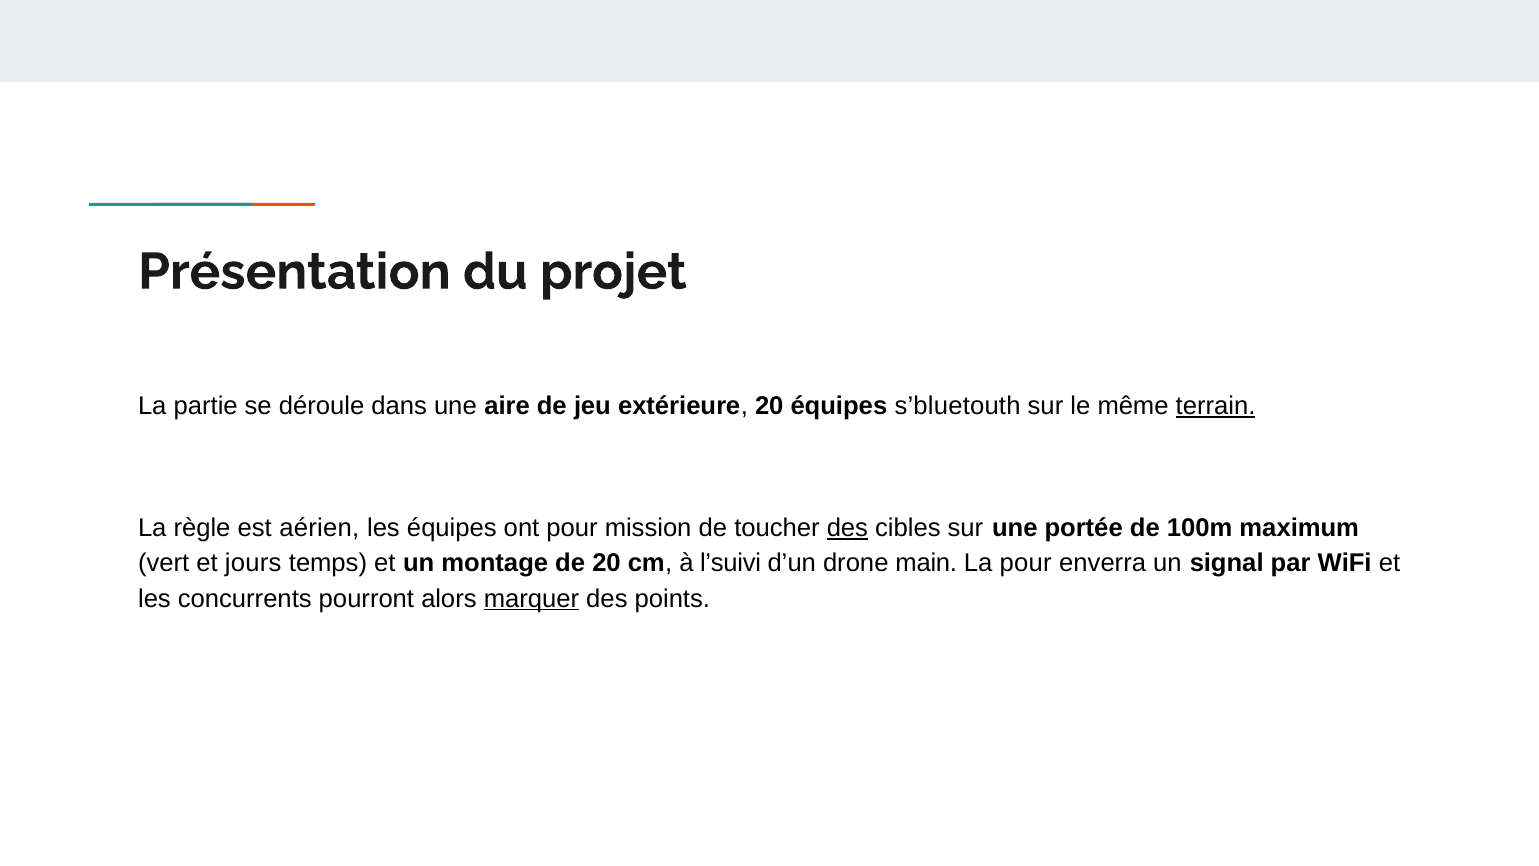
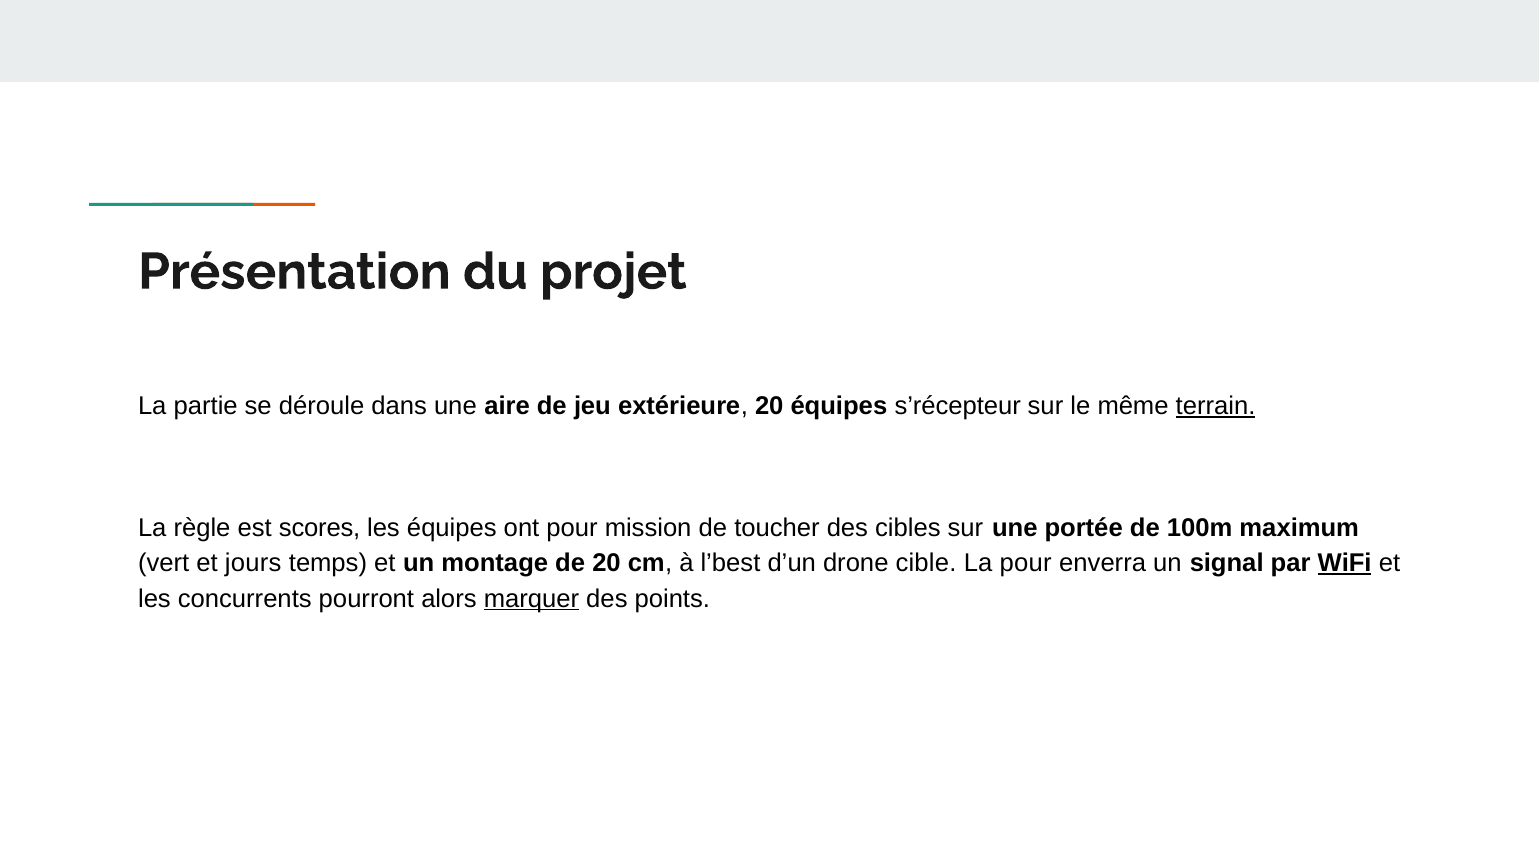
s’bluetouth: s’bluetouth -> s’récepteur (958, 406)
aérien: aérien -> scores (320, 528)
des underline: present -> none (847, 528)
l’suivi: l’suivi -> l’best (730, 563)
main: main -> cible (926, 563)
WiFi underline: none -> present (1345, 563)
